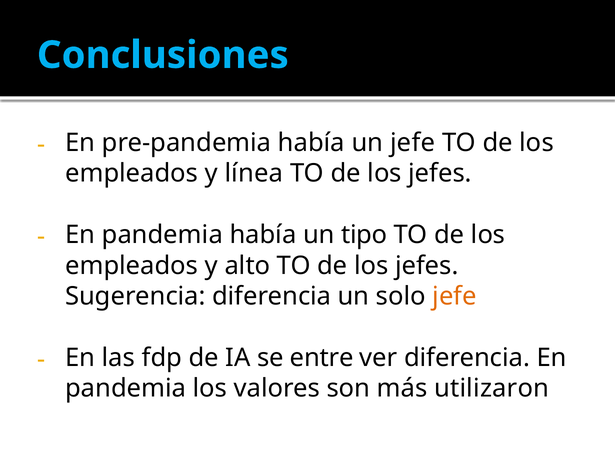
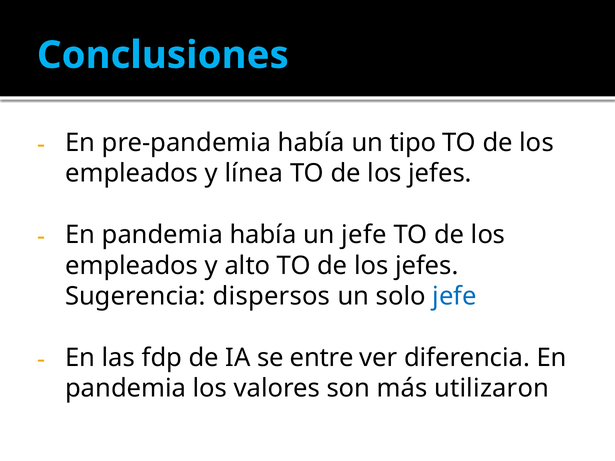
un jefe: jefe -> tipo (413, 143)
un tipo: tipo -> jefe (364, 235)
Sugerencia diferencia: diferencia -> dispersos (272, 296)
jefe colour: orange -> blue (455, 296)
